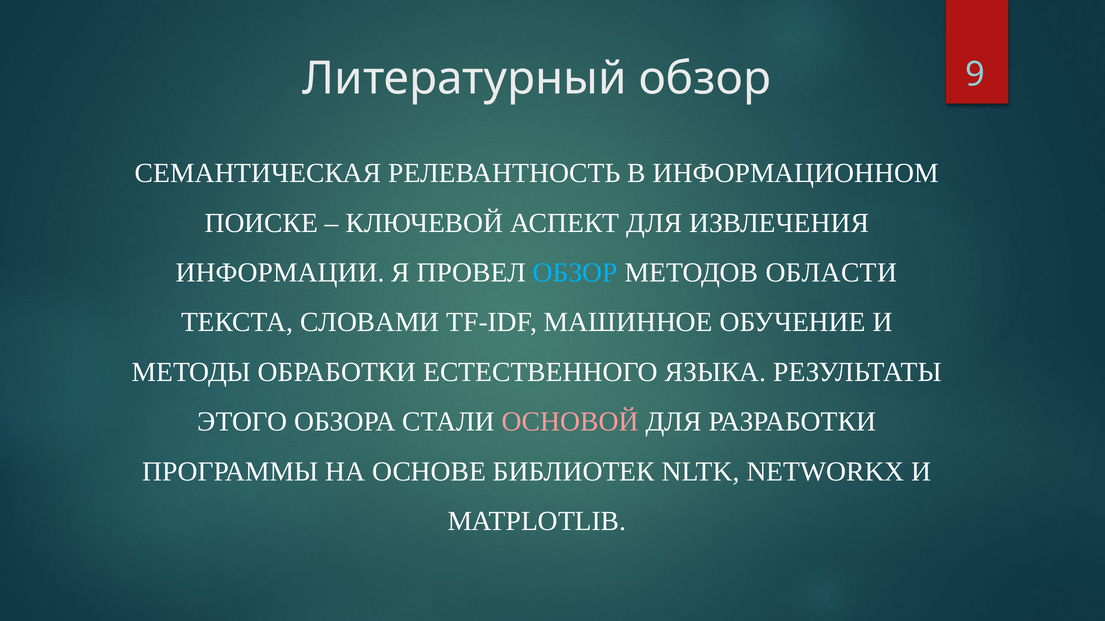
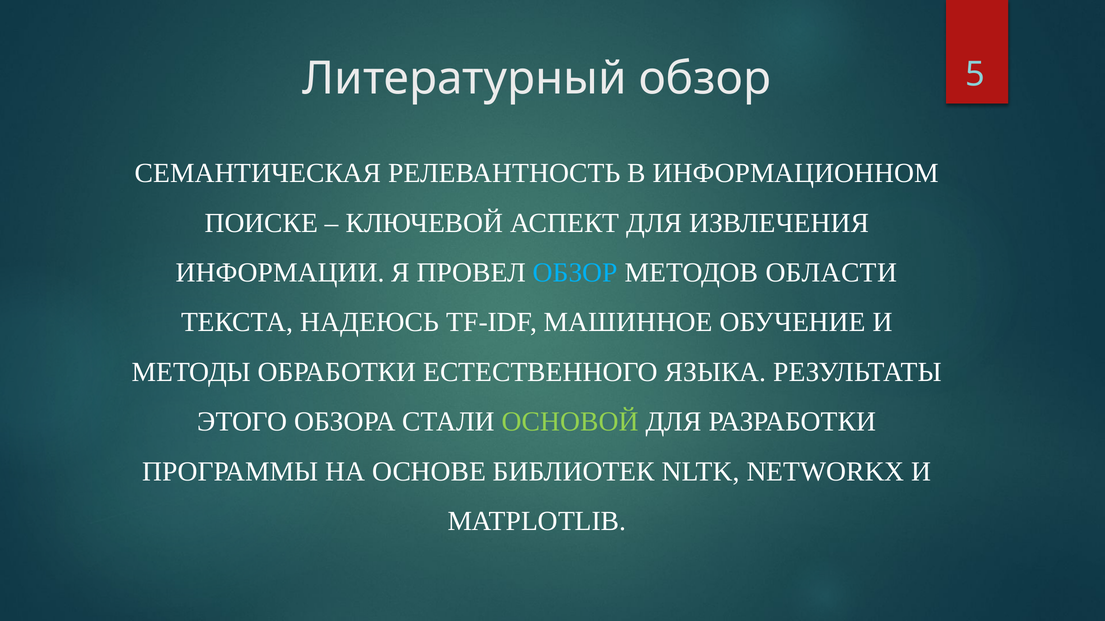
9: 9 -> 5 (975, 75)
СЛОВАМИ: СЛОВАМИ -> НАДЕЮСЬ (370, 323)
ОСНОВОЙ colour: pink -> light green (570, 422)
